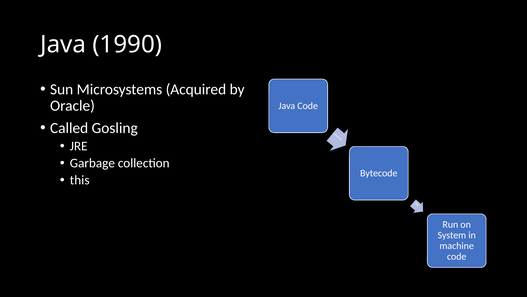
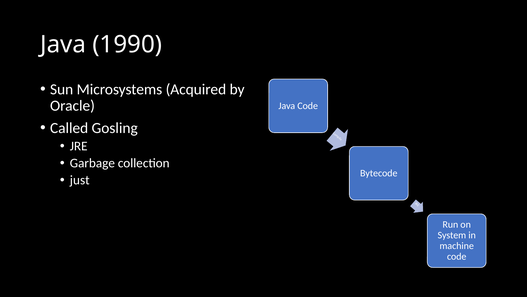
this: this -> just (80, 180)
